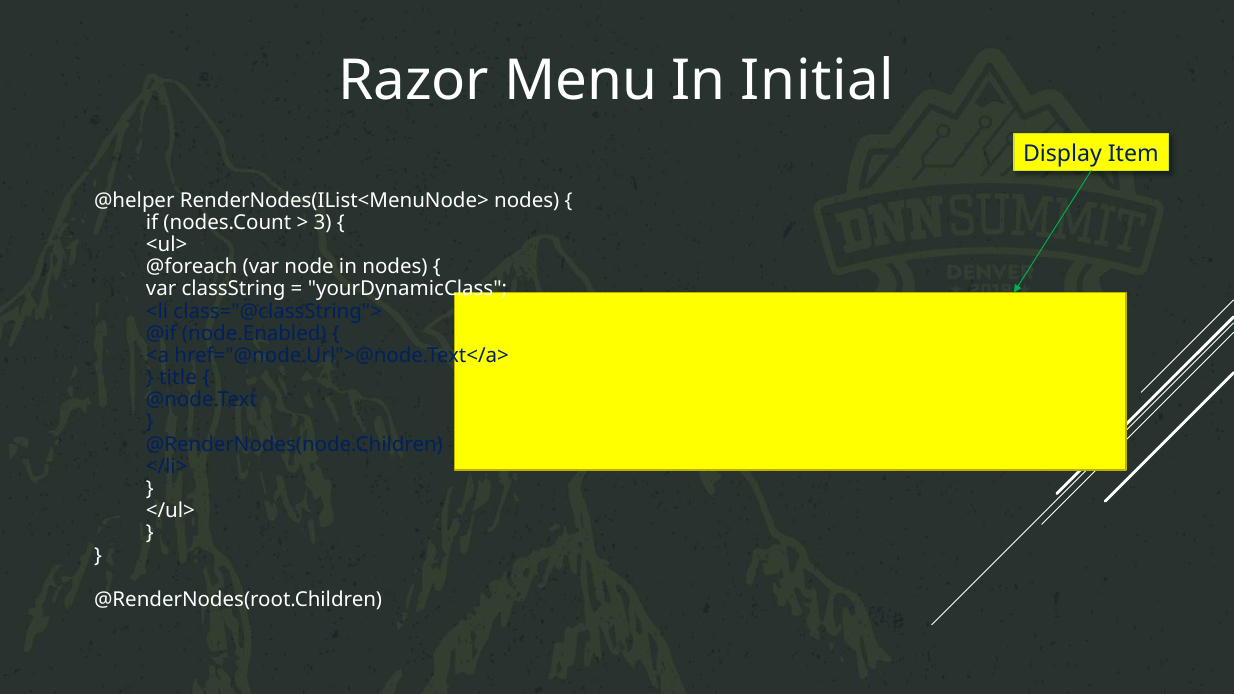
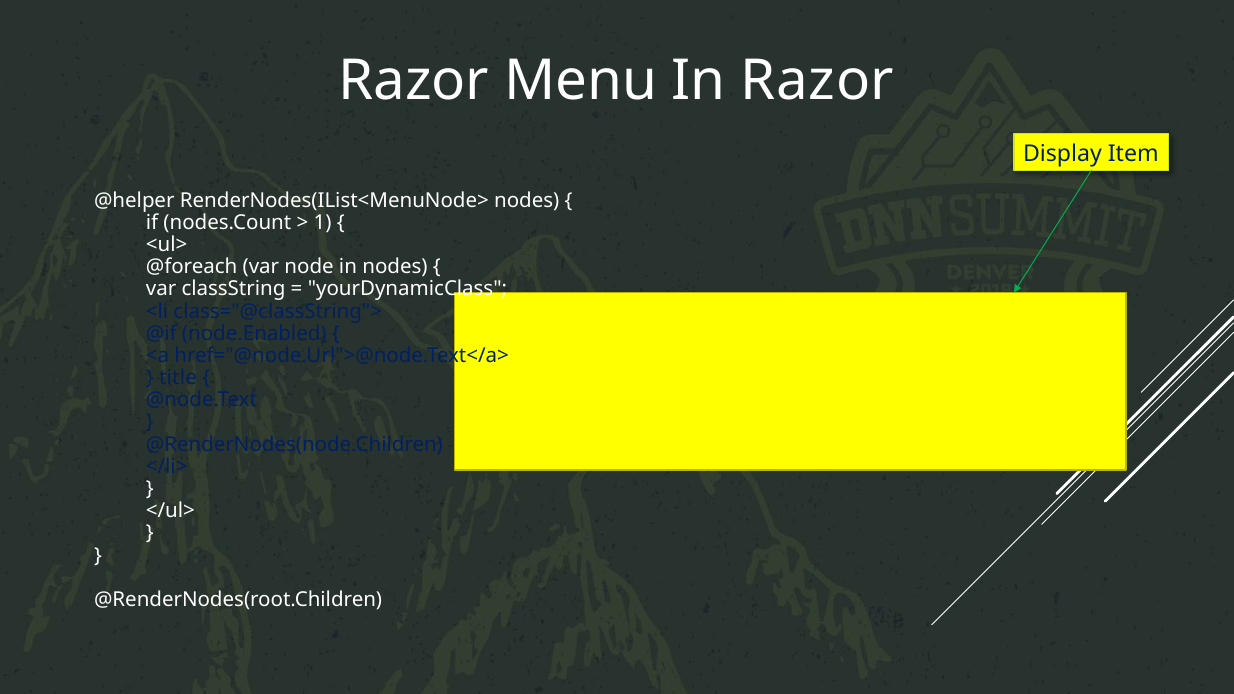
In Initial: Initial -> Razor (817, 81)
3: 3 -> 1 (322, 223)
